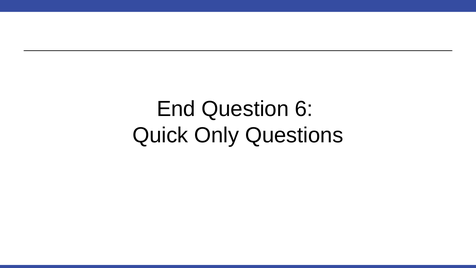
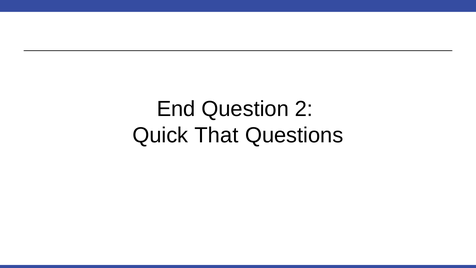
6: 6 -> 2 (304, 109)
Only: Only -> That (217, 135)
